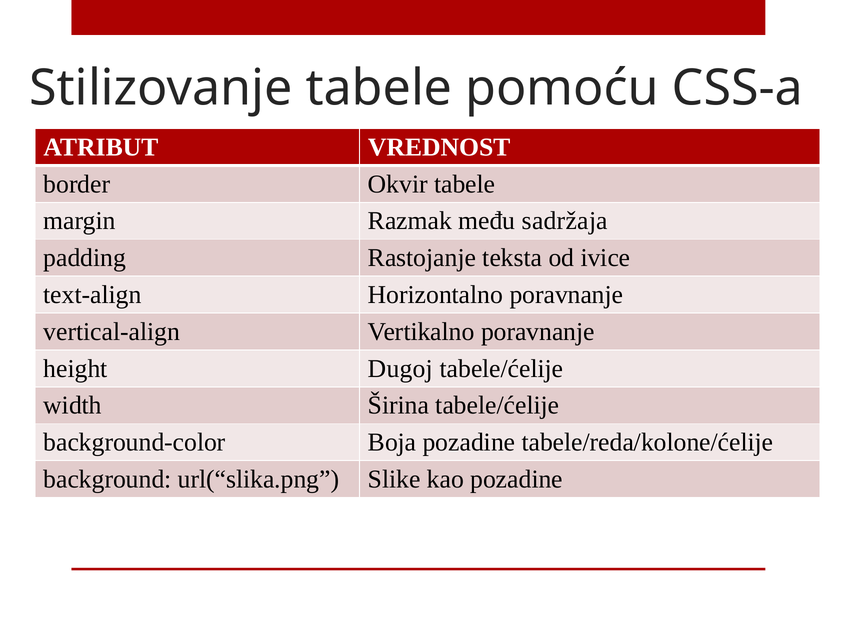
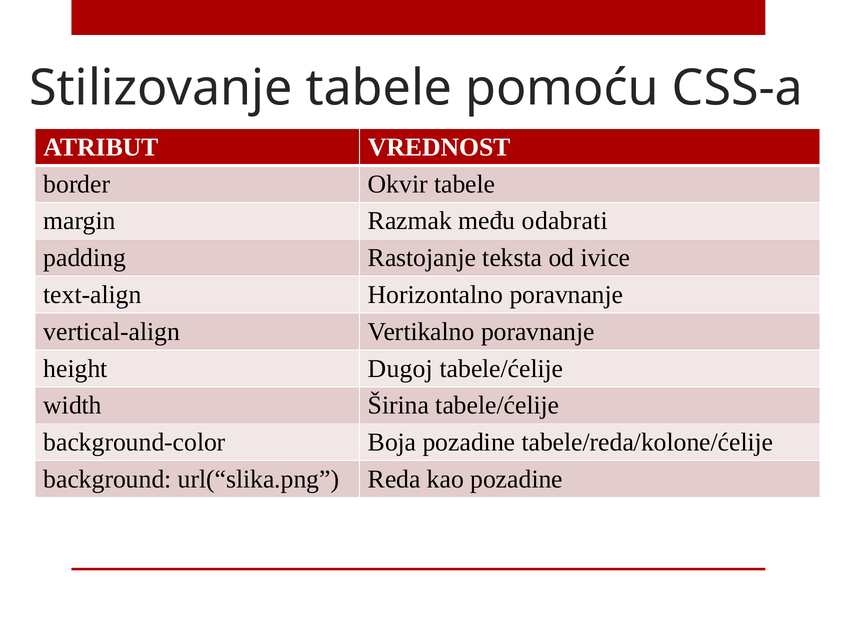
sadržaja: sadržaja -> odabrati (565, 221)
Slike: Slike -> Reda (394, 479)
